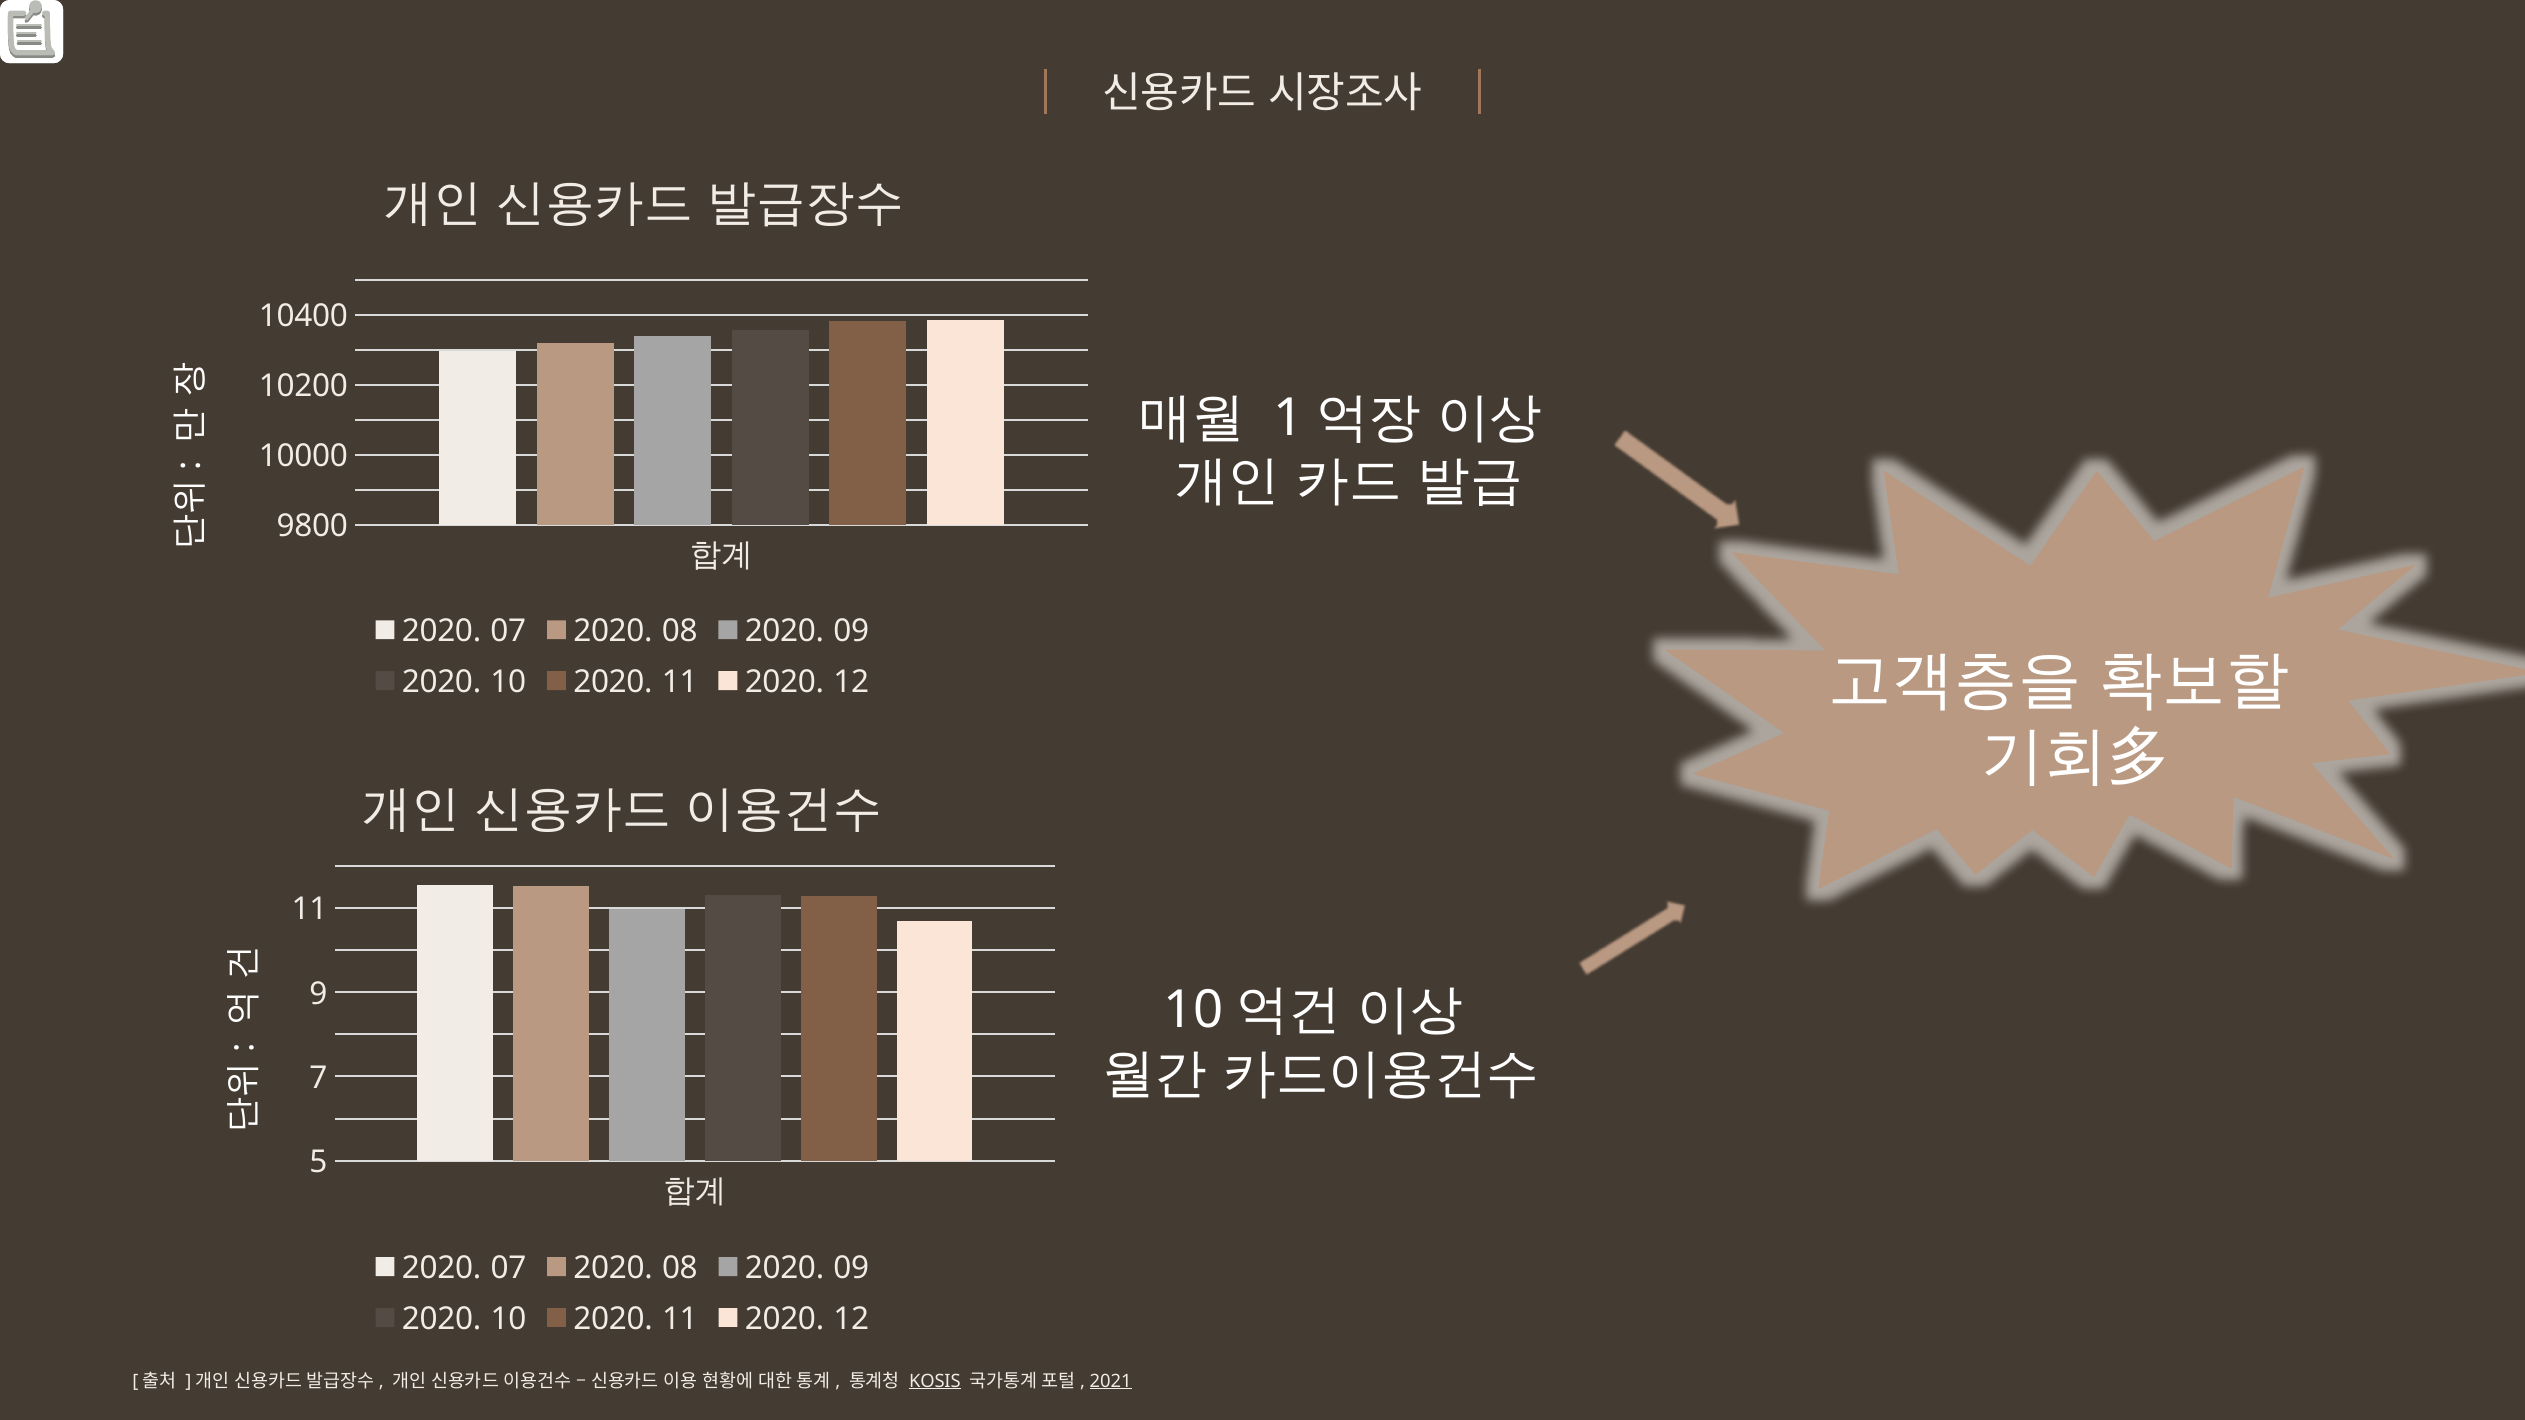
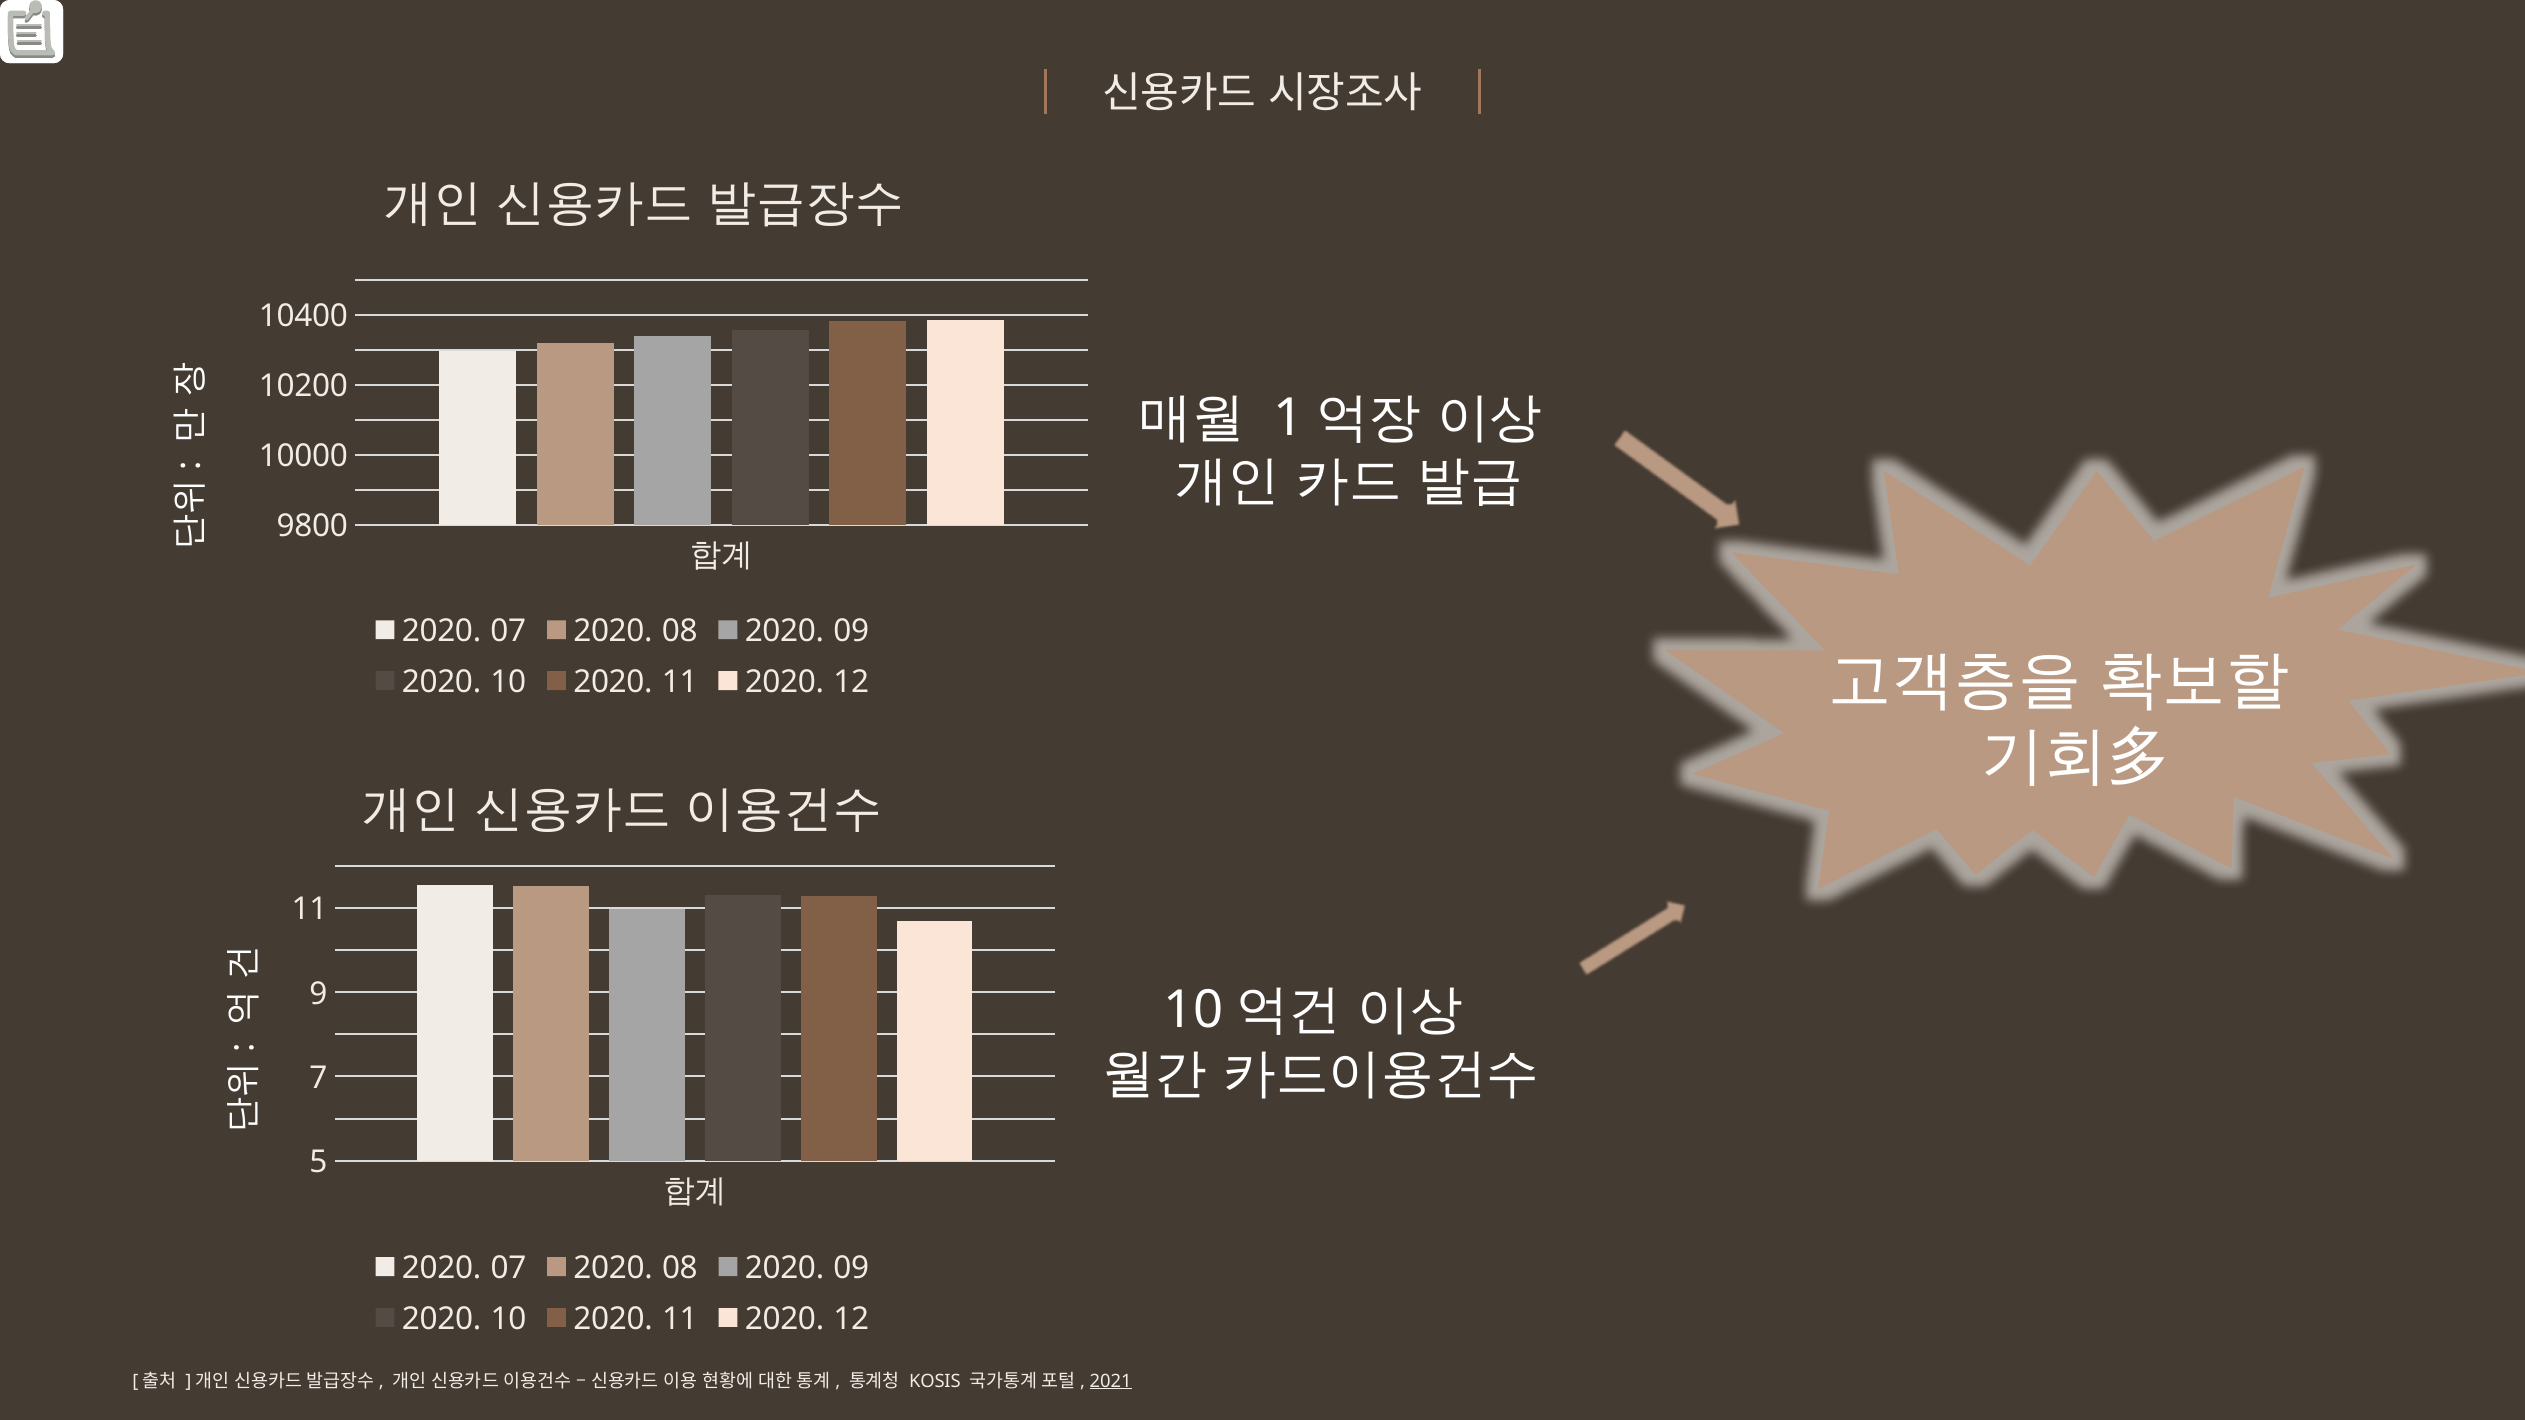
KOSIS underline: present -> none (935, 1381)
